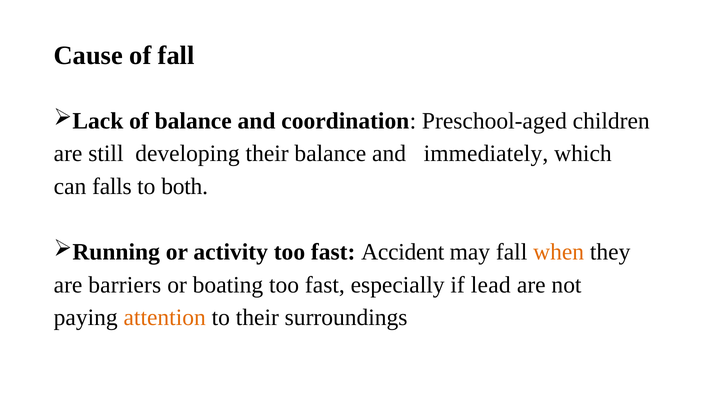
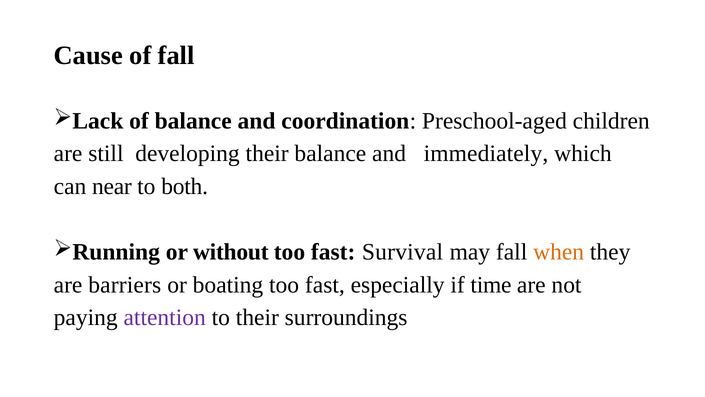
falls: falls -> near (112, 186)
activity: activity -> without (231, 252)
Accident: Accident -> Survival (403, 252)
lead: lead -> time (491, 284)
attention colour: orange -> purple (165, 317)
